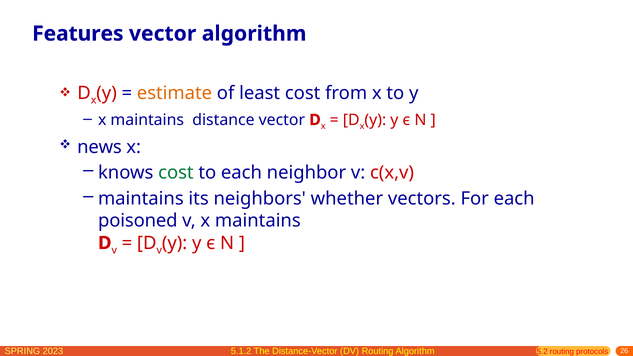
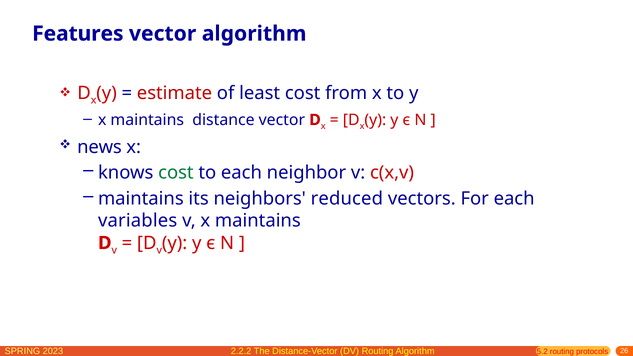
estimate colour: orange -> red (174, 93)
whether: whether -> reduced (347, 199)
poisoned: poisoned -> variables (138, 221)
5.1.2: 5.1.2 -> 2.2.2 (241, 351)
